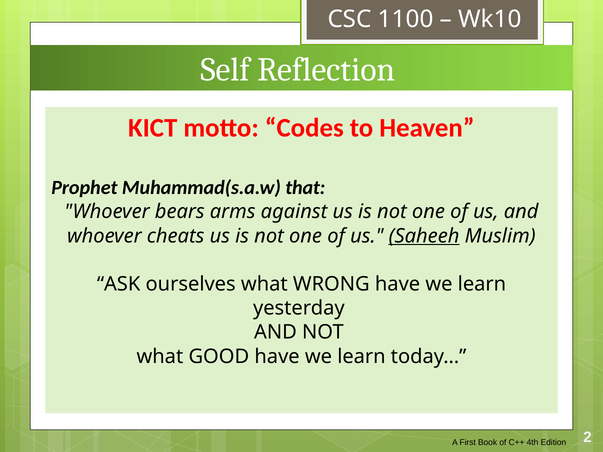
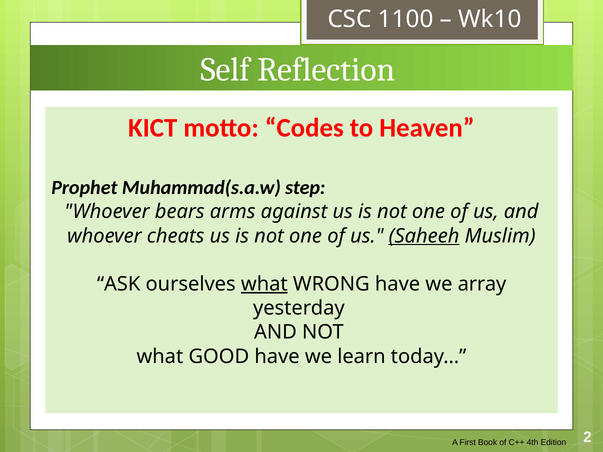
that: that -> step (305, 188)
what underline: none -> present (264, 284)
WRONG have we learn: learn -> array (482, 284)
